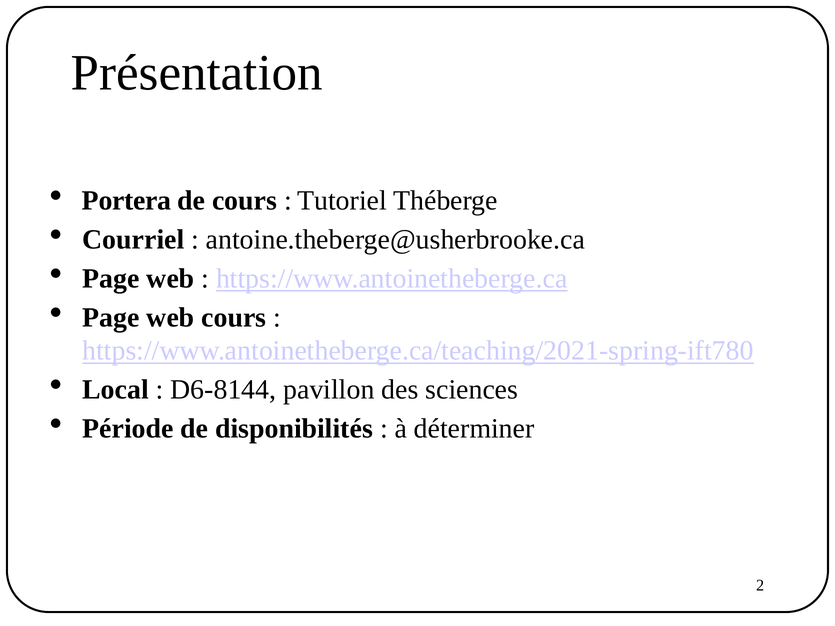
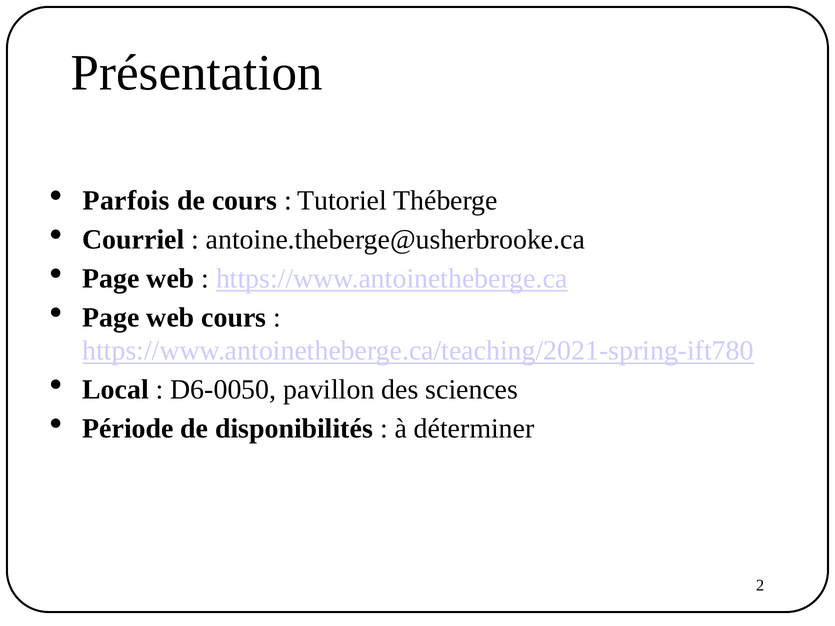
Portera: Portera -> Parfois (126, 201)
D6-8144: D6-8144 -> D6-0050 (223, 390)
